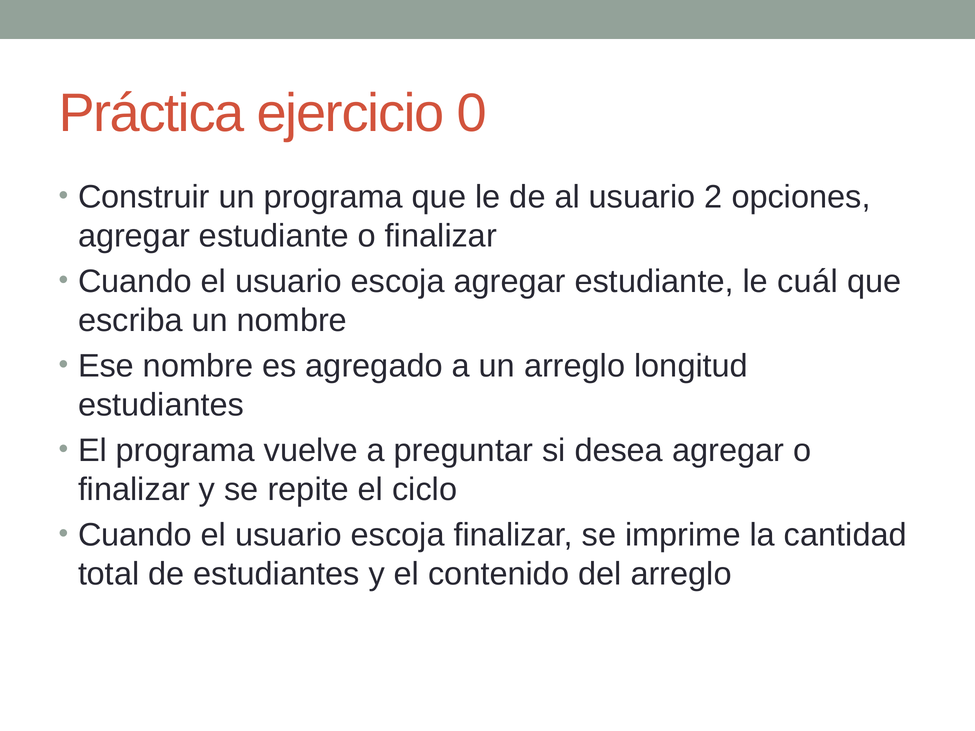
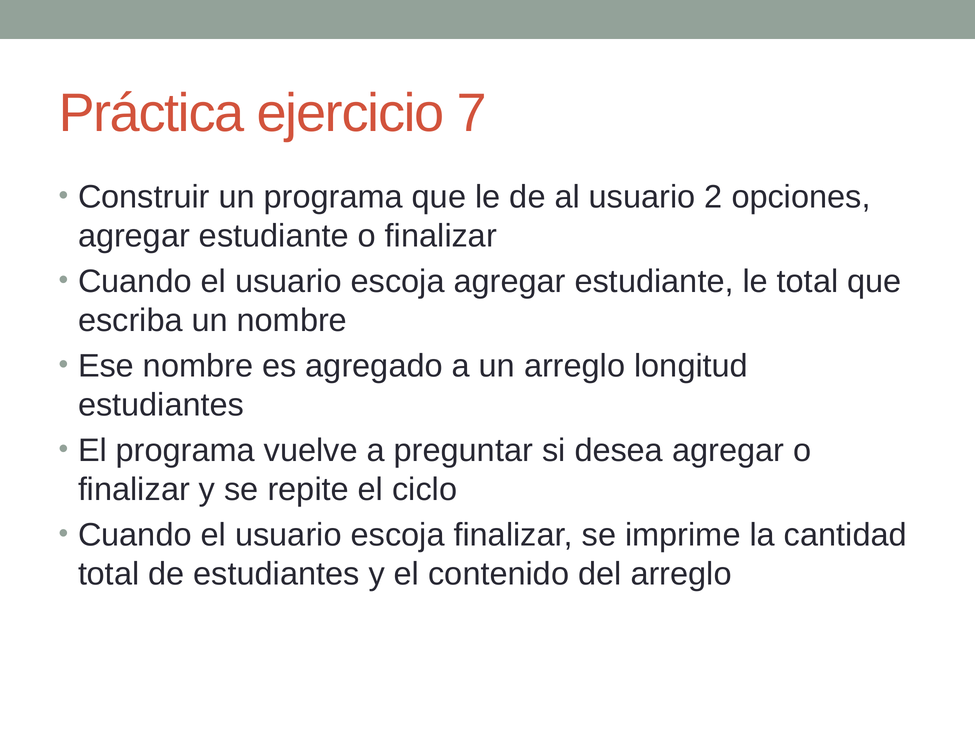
0: 0 -> 7 (472, 113)
le cuál: cuál -> total (808, 282)
